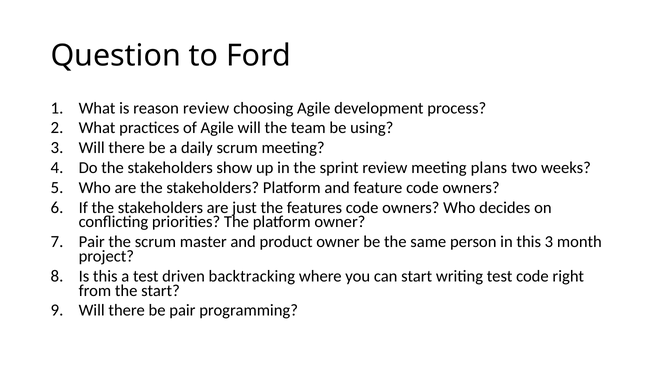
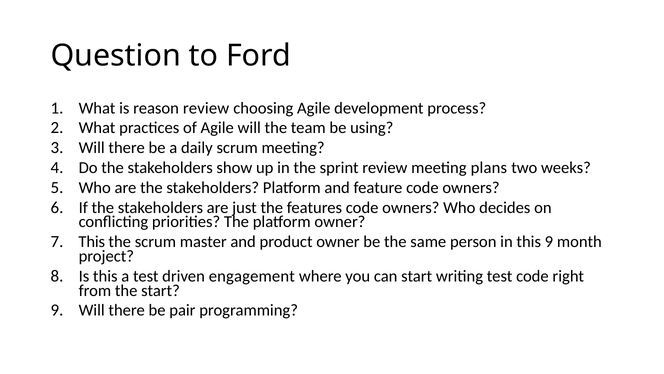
Pair: Pair -> This (92, 242)
this 3: 3 -> 9 (549, 242)
backtracking: backtracking -> engagement (252, 276)
